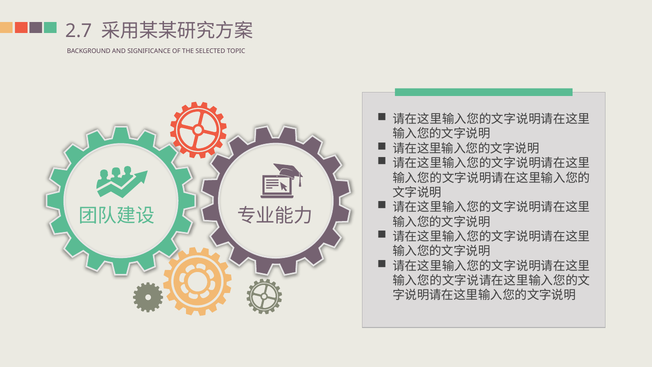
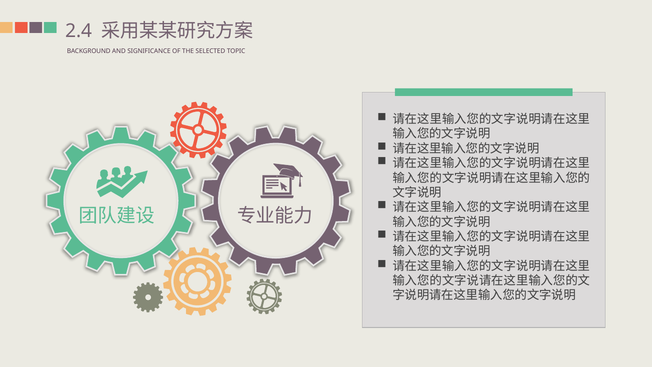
2.7: 2.7 -> 2.4 (79, 31)
